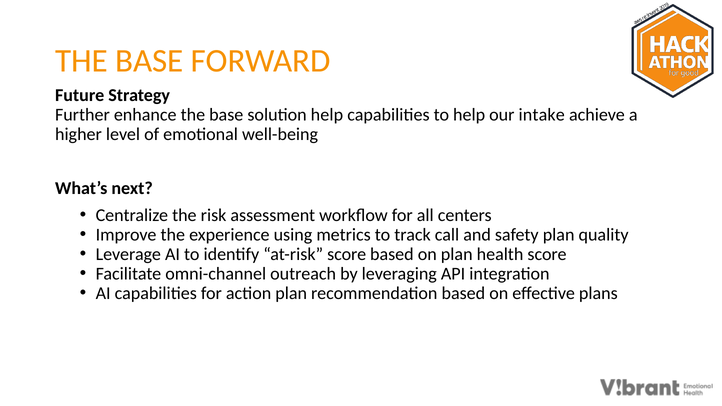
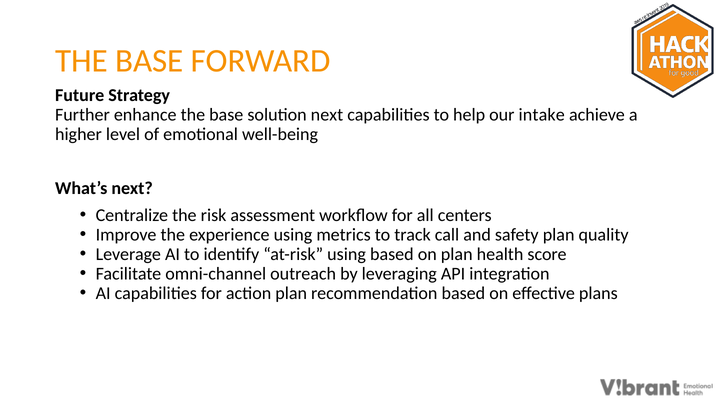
solution help: help -> next (327, 115)
at-risk score: score -> using (347, 254)
